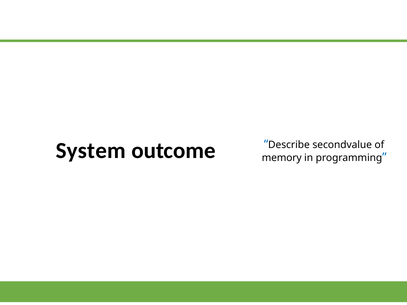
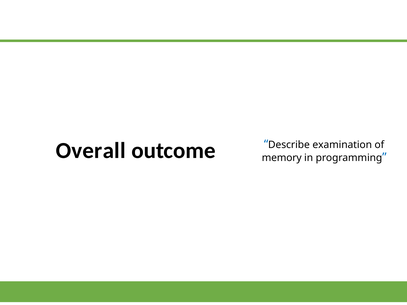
System: System -> Overall (91, 151)
secondvalue: secondvalue -> examination (342, 145)
